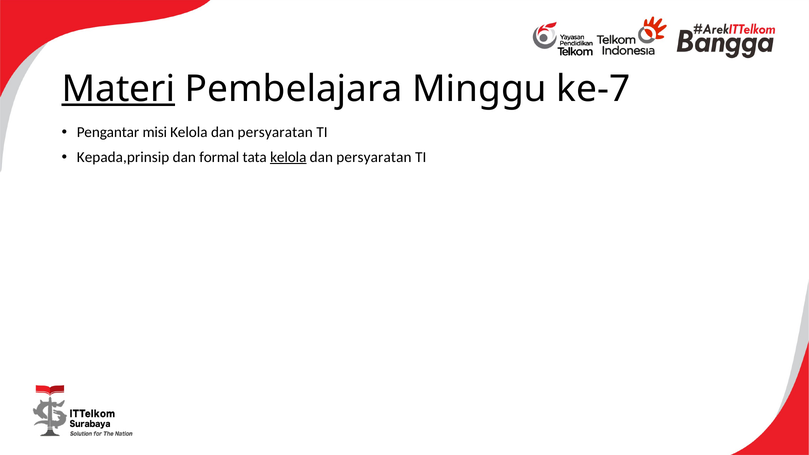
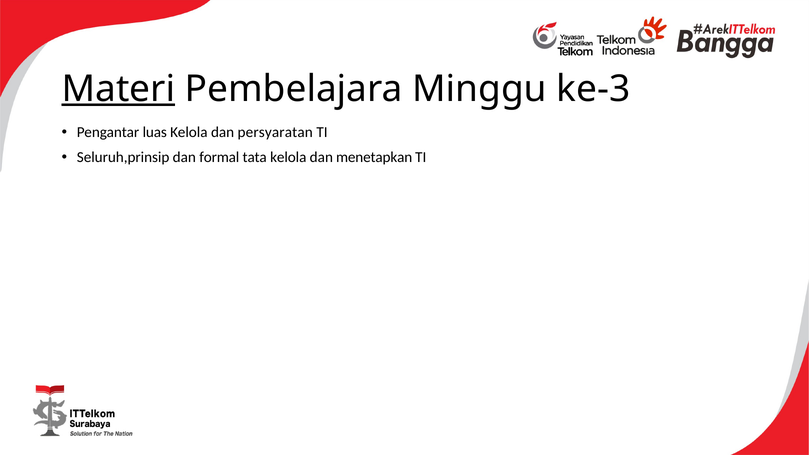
ke-7: ke-7 -> ke-3 (593, 89)
misi: misi -> luas (155, 132)
Kepada,prinsip: Kepada,prinsip -> Seluruh,prinsip (123, 157)
kelola underline: present -> none (288, 157)
persyaratan: persyaratan -> menetapkan (374, 157)
